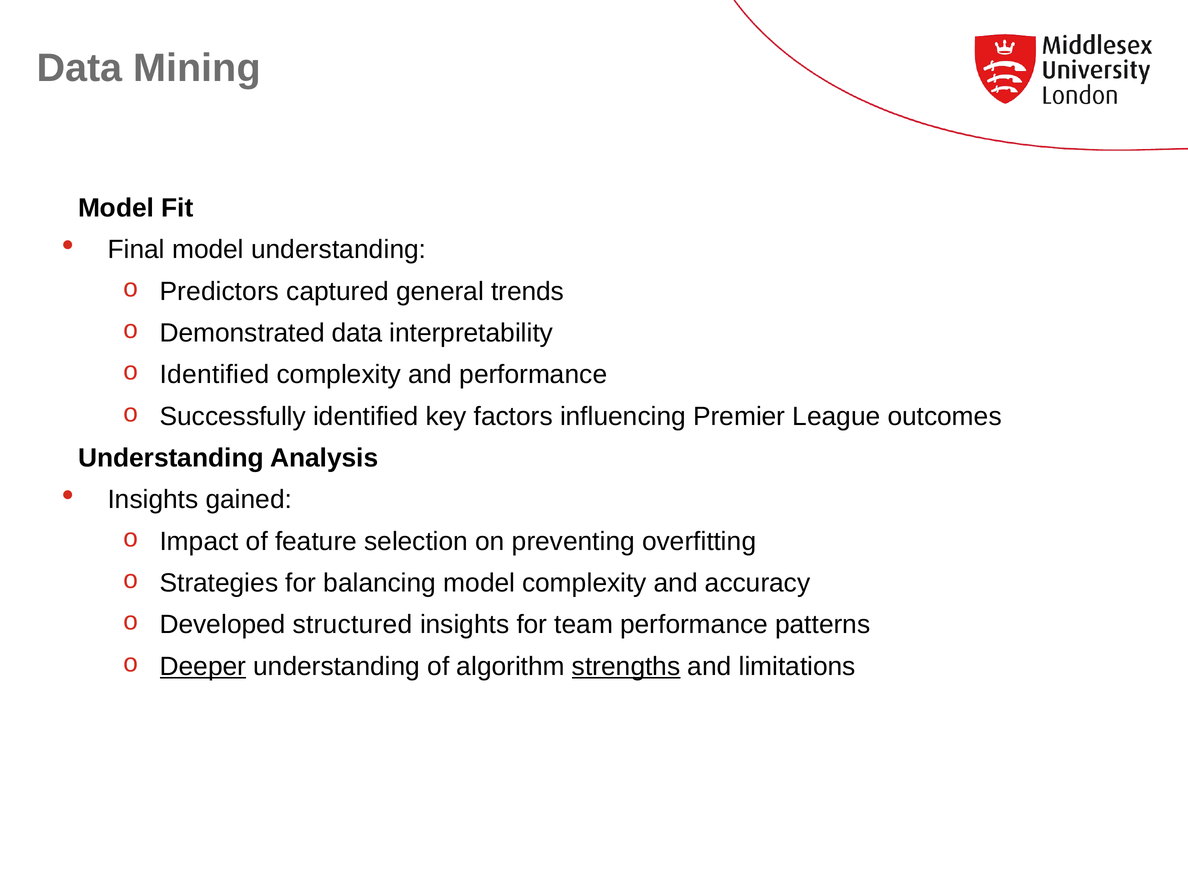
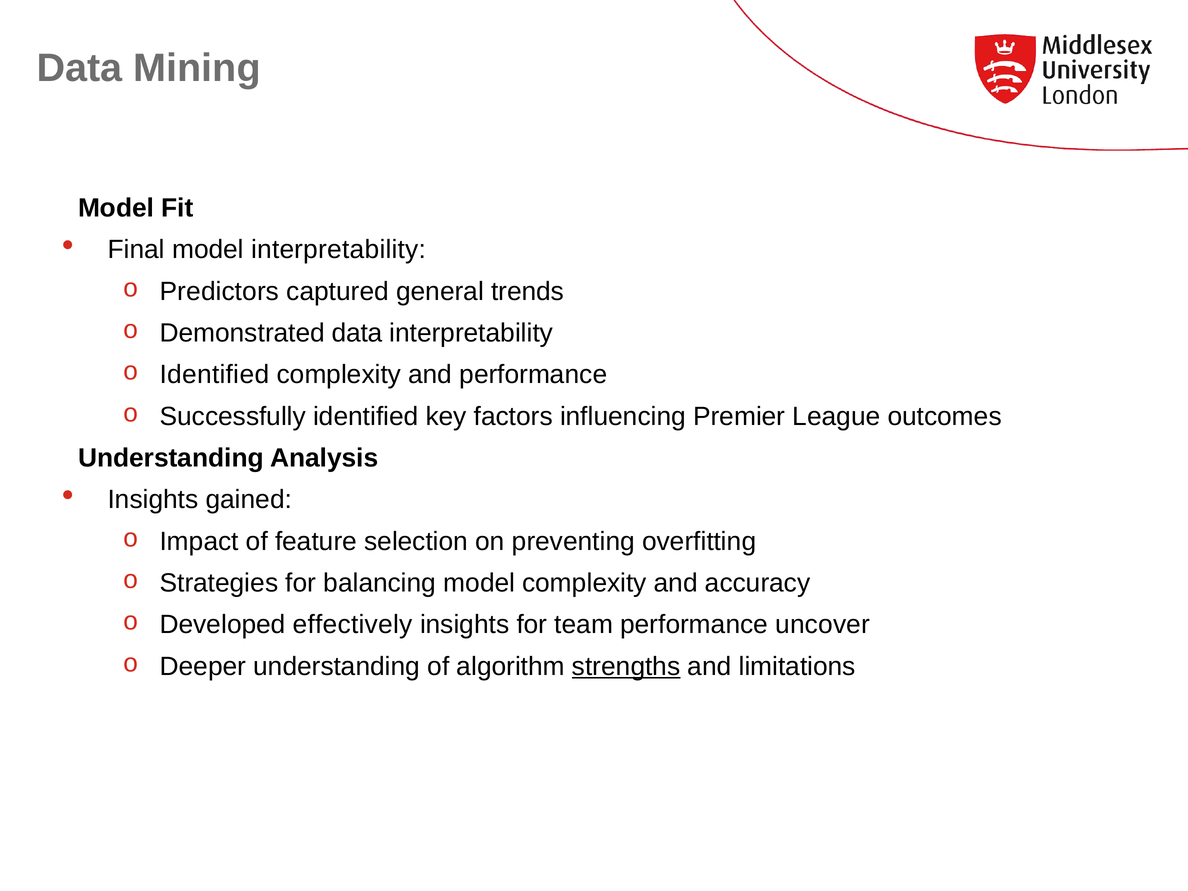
model understanding: understanding -> interpretability (339, 250)
structured: structured -> effectively (353, 625)
patterns: patterns -> uncover (823, 625)
Deeper underline: present -> none (203, 666)
